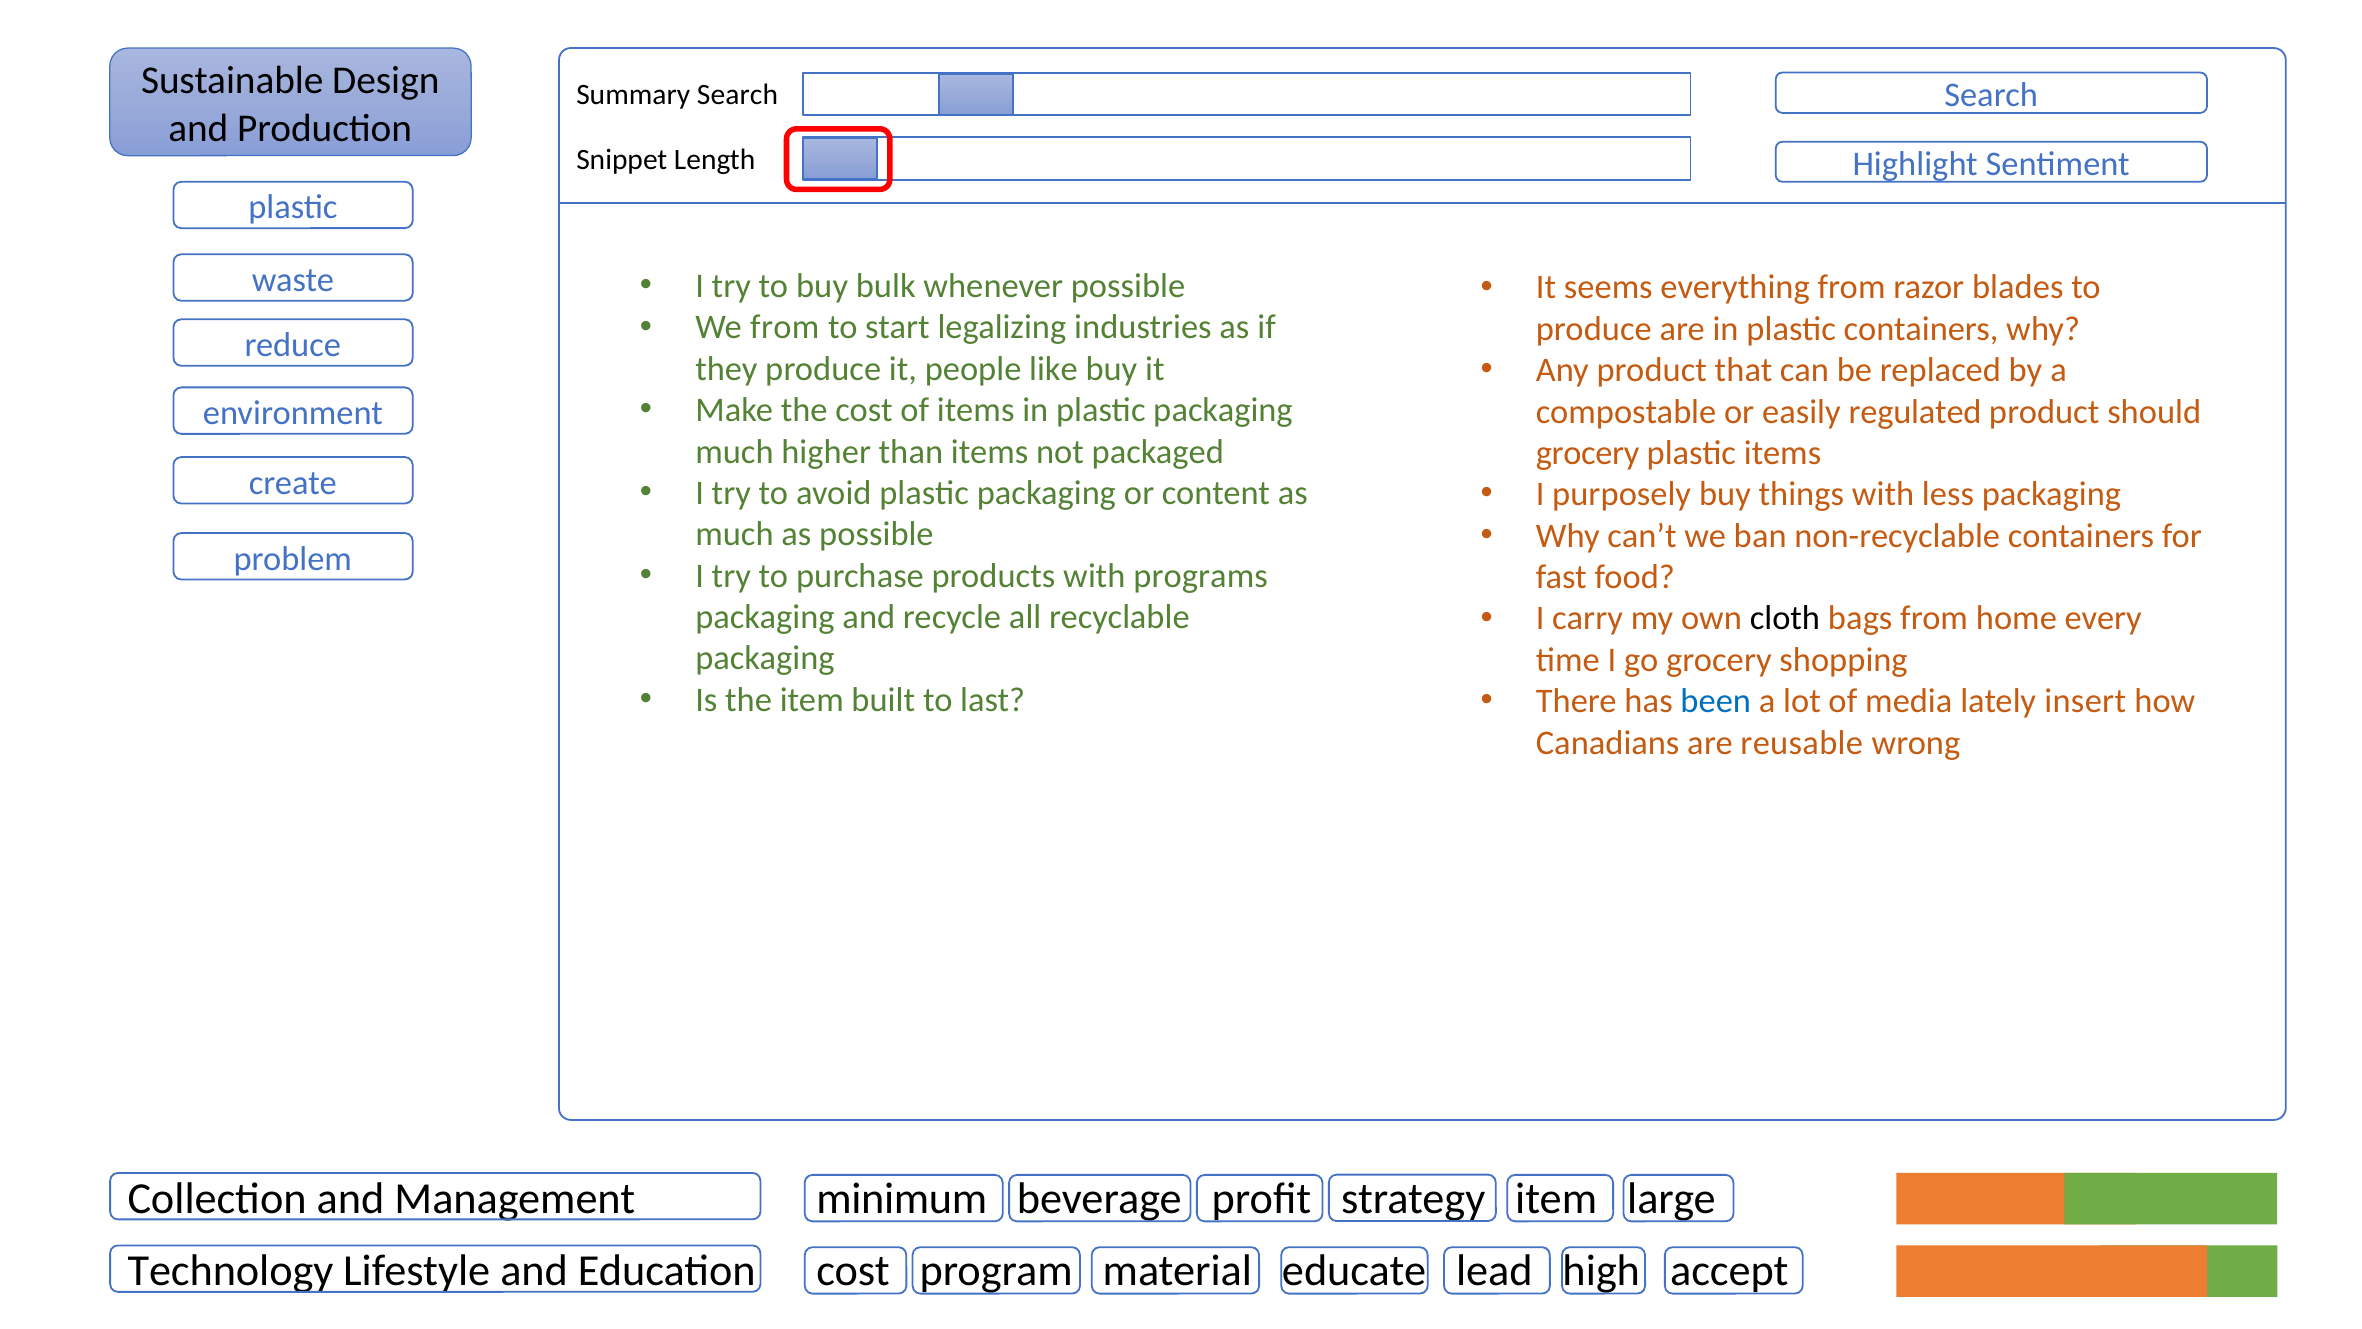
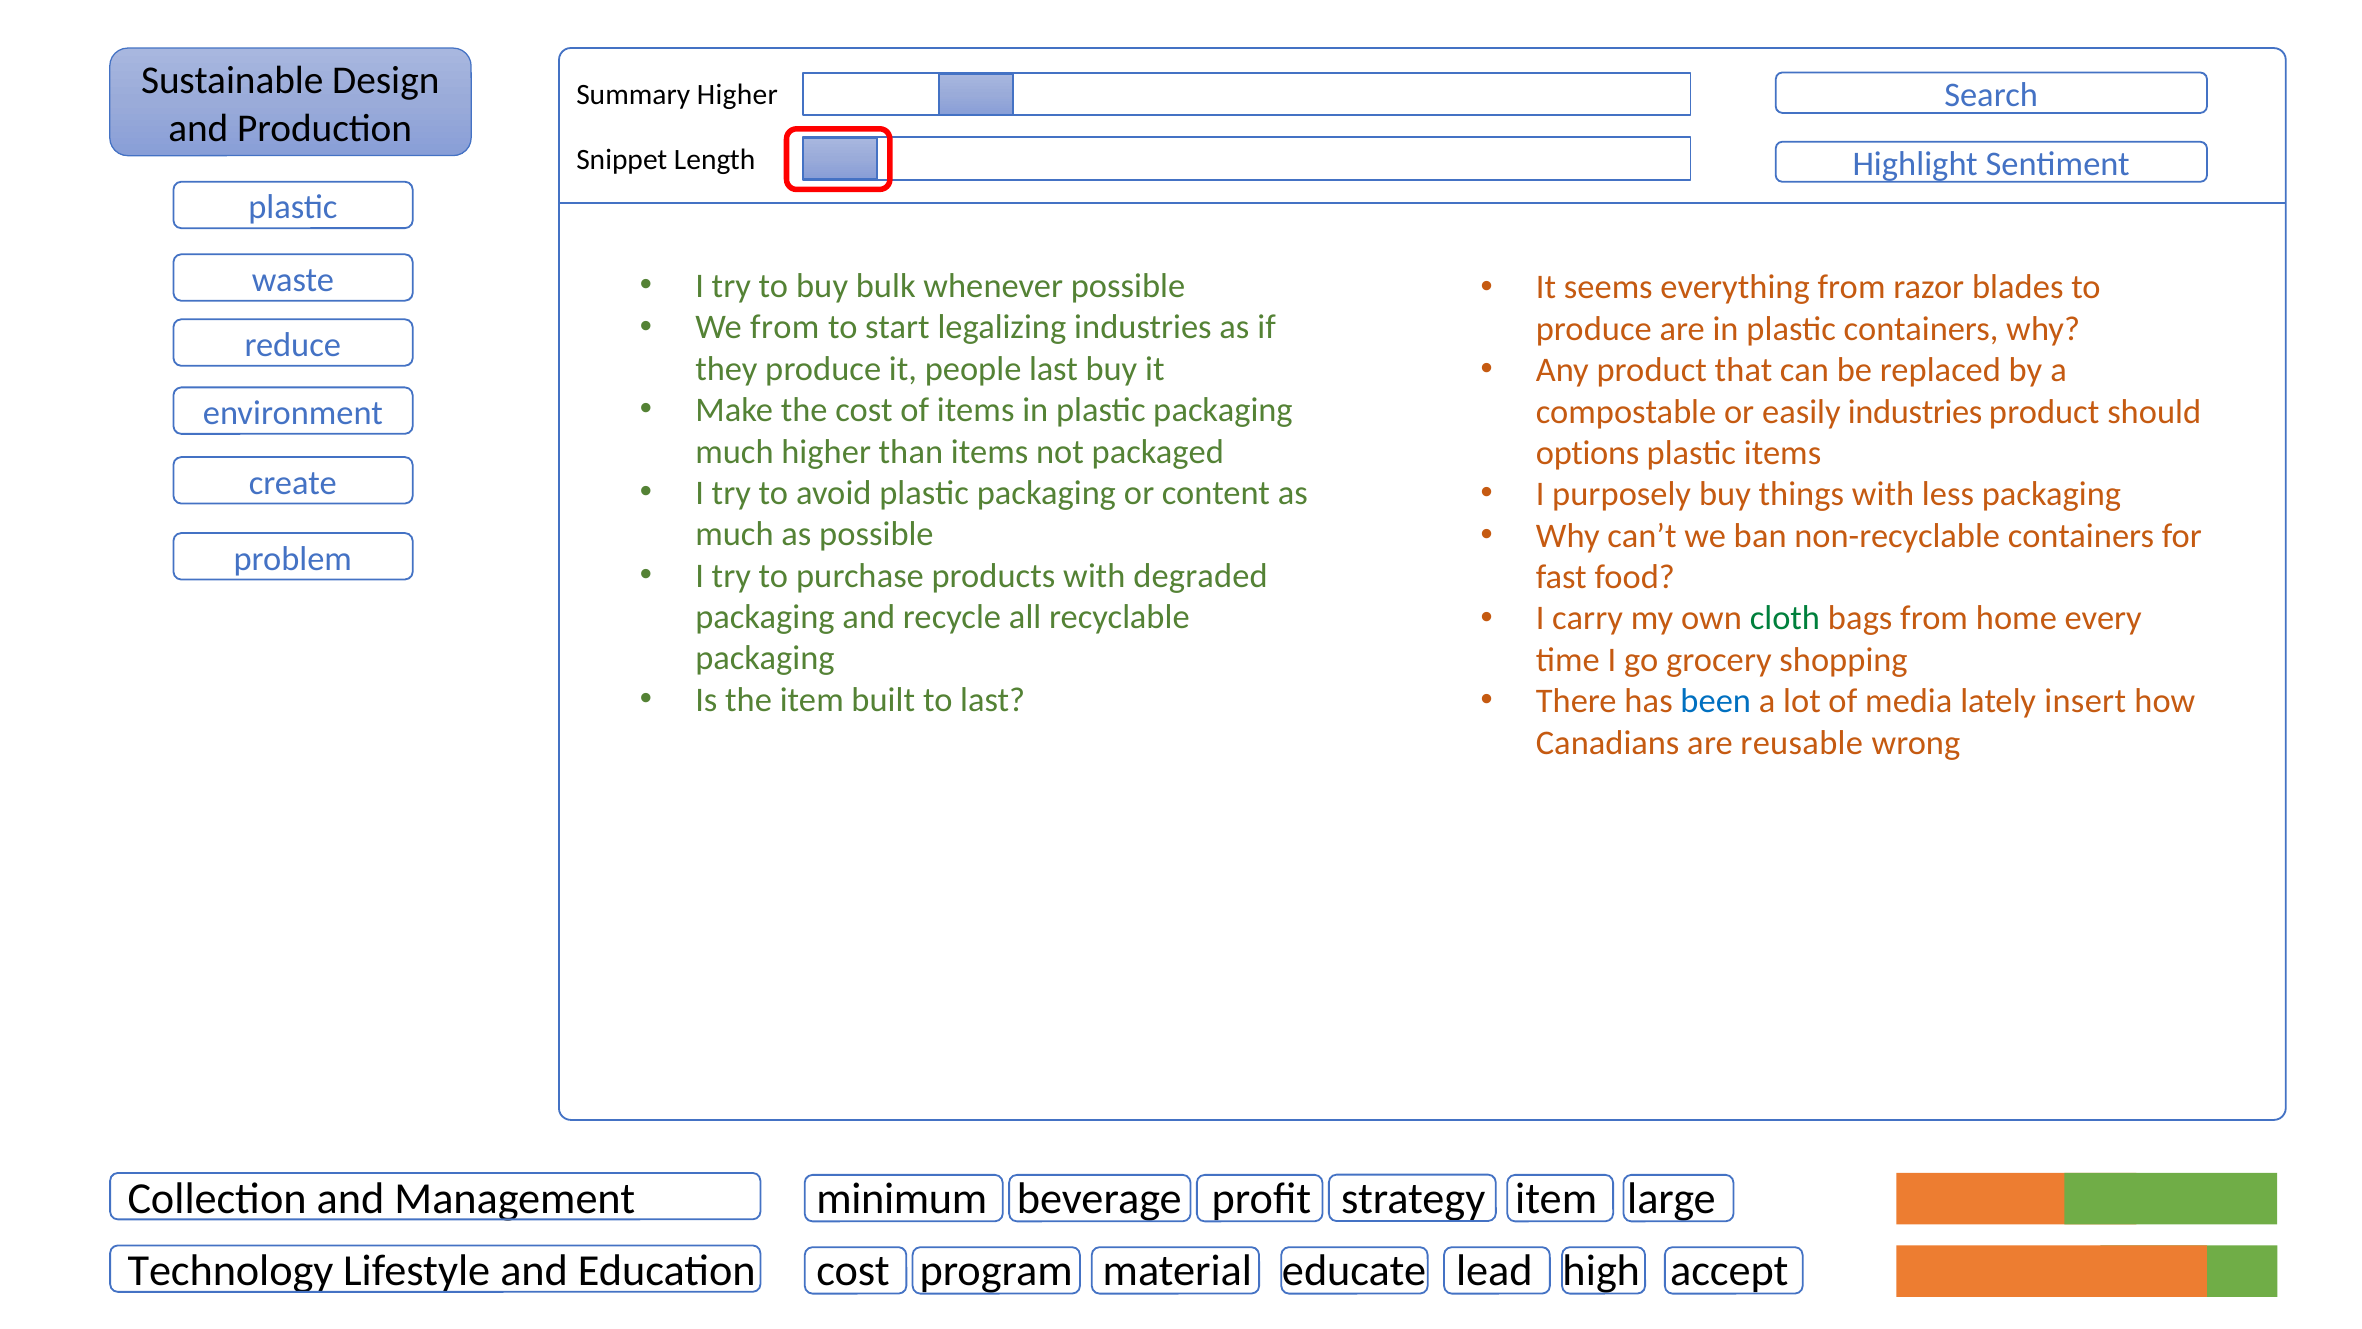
Summary Search: Search -> Higher (737, 94)
people like: like -> last (1054, 369)
easily regulated: regulated -> industries (1915, 412)
grocery: grocery -> options (1588, 453)
programs: programs -> degraded (1201, 576)
cloth colour: black -> green (1785, 618)
